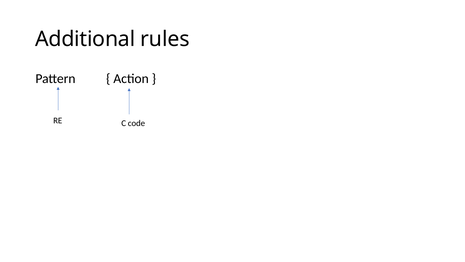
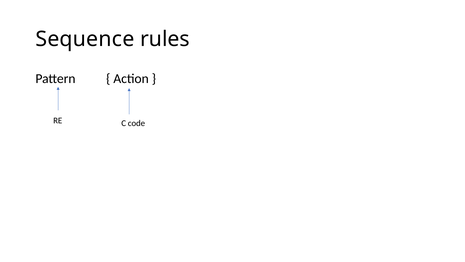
Additional: Additional -> Sequence (85, 39)
